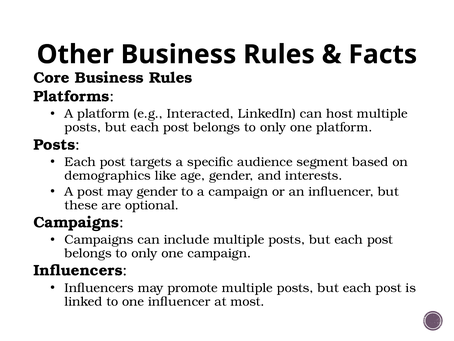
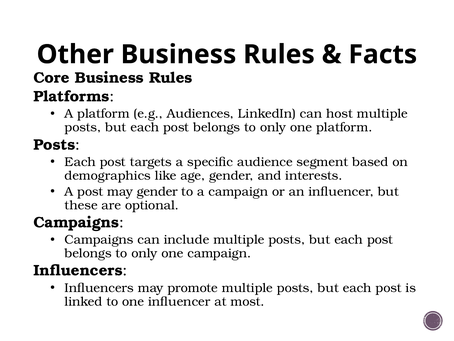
Interacted: Interacted -> Audiences (200, 114)
